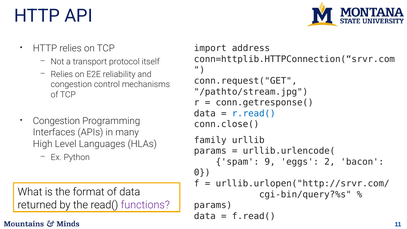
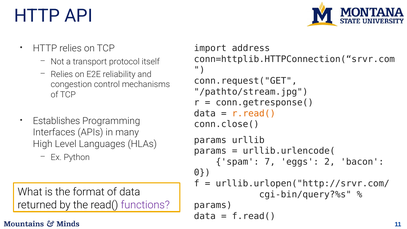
r.read( colour: blue -> orange (254, 113)
Congestion: Congestion -> Establishes (56, 121)
family: family -> params (210, 140)
9: 9 -> 7 (270, 162)
